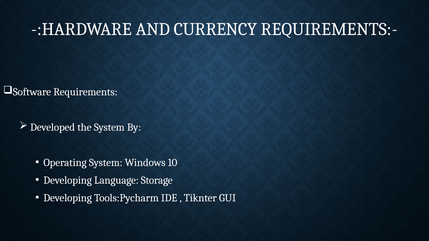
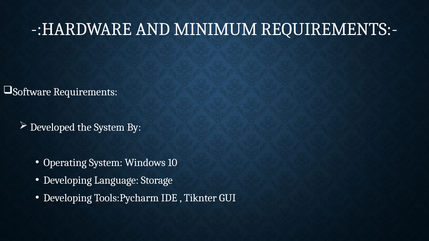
CURRENCY: CURRENCY -> MINIMUM (215, 29)
